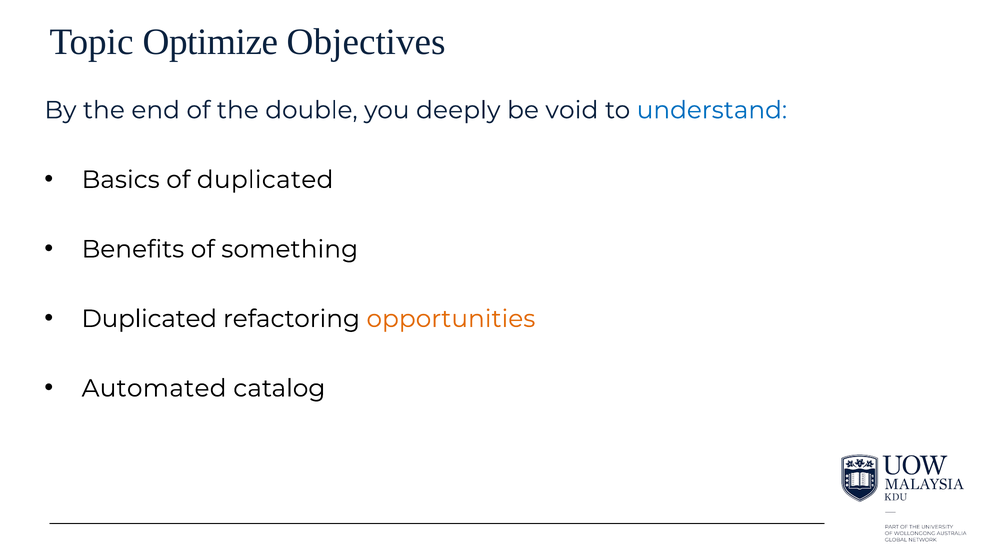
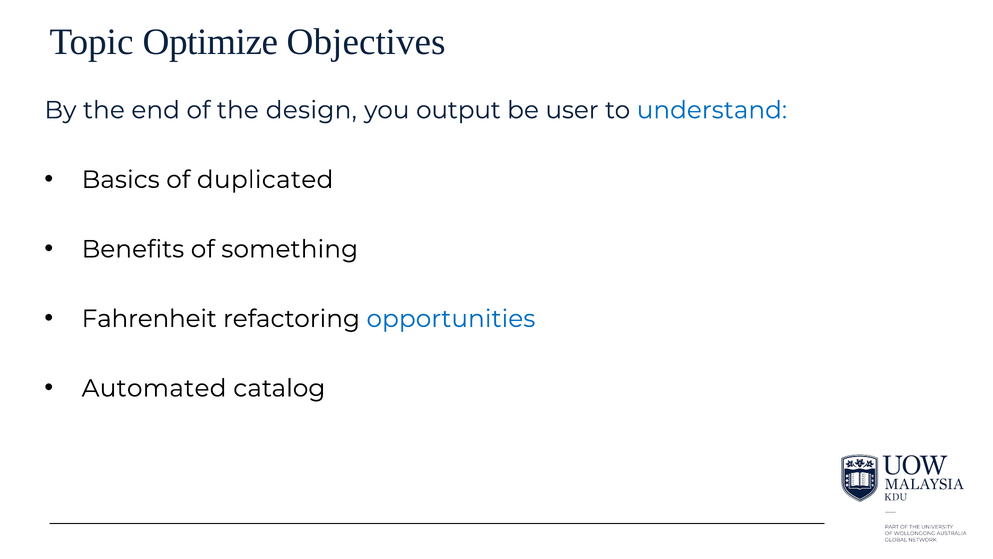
double: double -> design (311, 110)
deeply: deeply -> output (458, 110)
void: void -> user (572, 110)
Duplicated: Duplicated -> Fahrenheit (149, 319)
opportunities colour: orange -> blue (451, 319)
